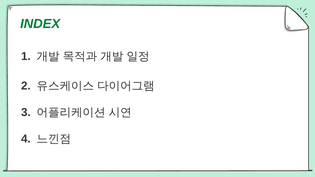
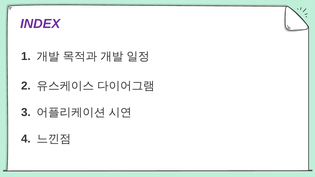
INDEX colour: green -> purple (40, 24)
